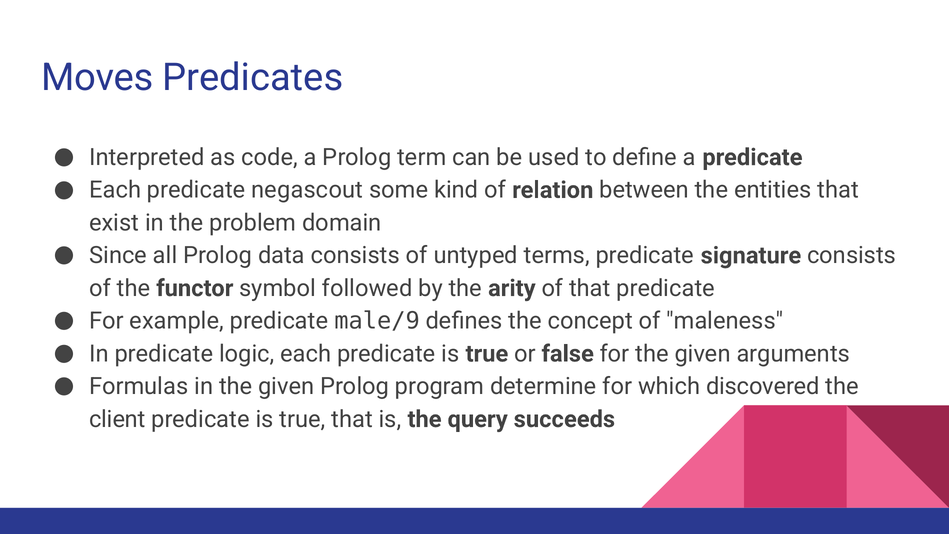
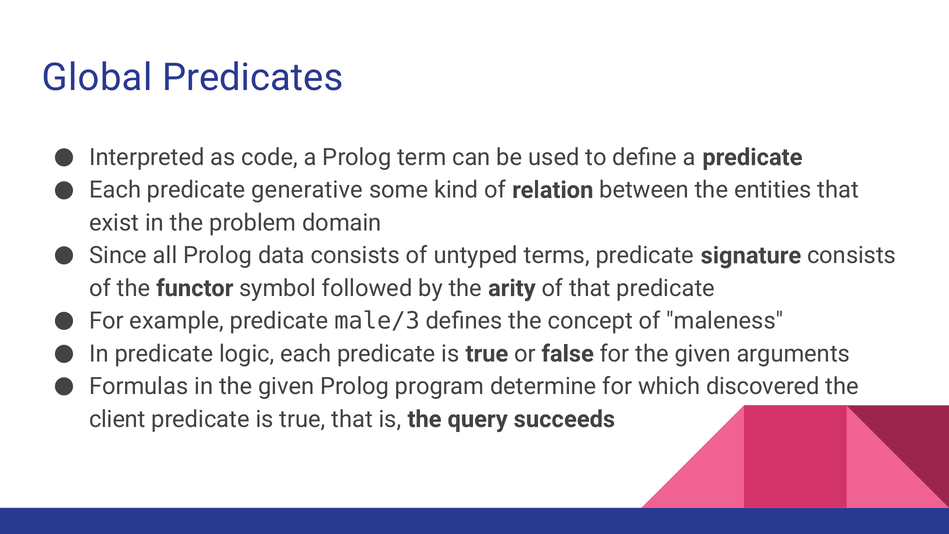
Moves: Moves -> Global (97, 78)
negascout: negascout -> generative (307, 190)
male/9: male/9 -> male/3 (377, 321)
